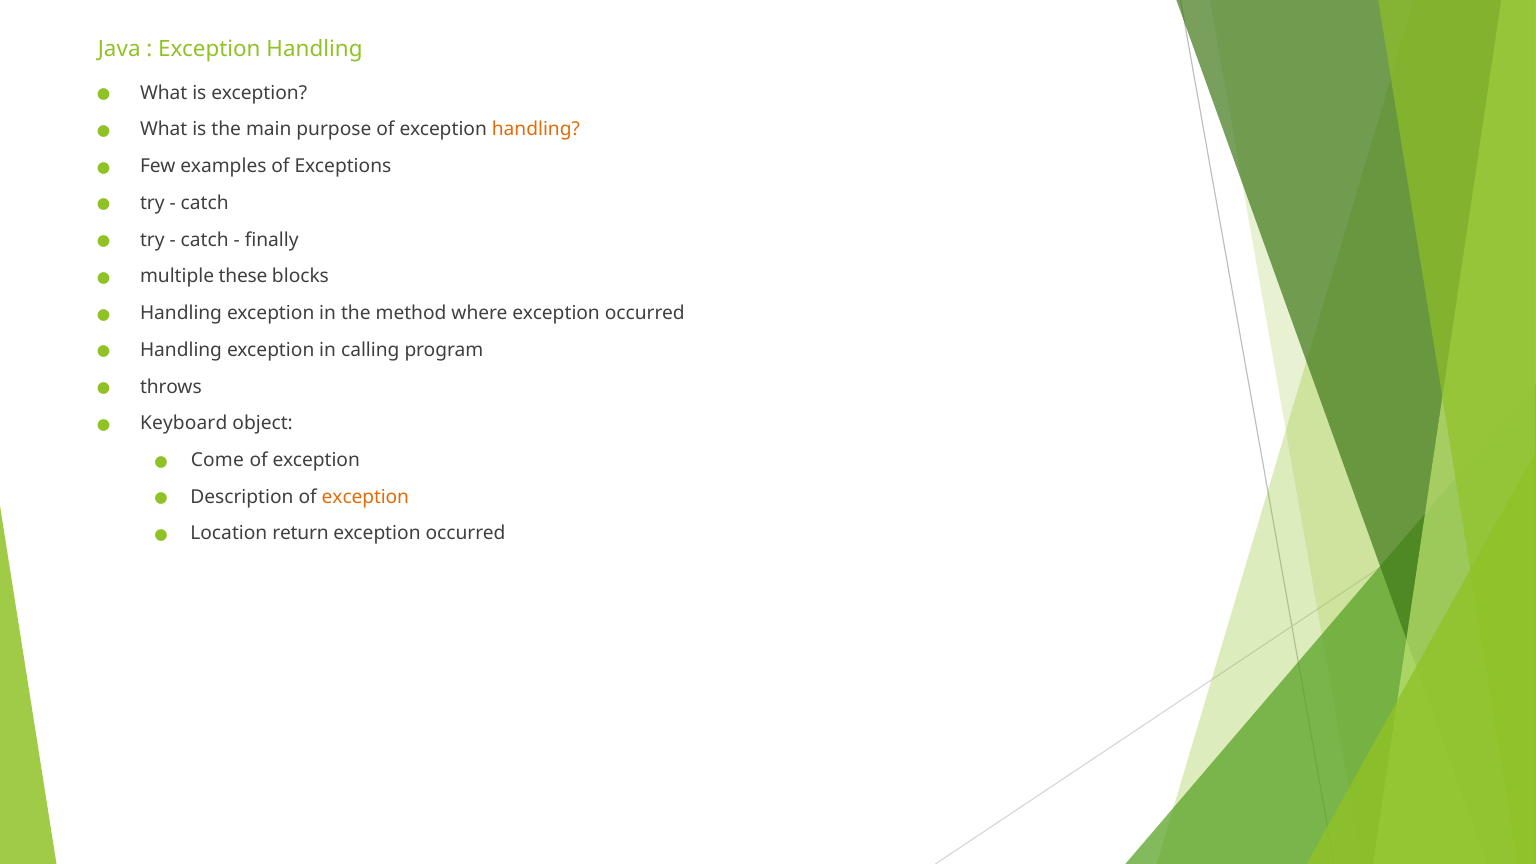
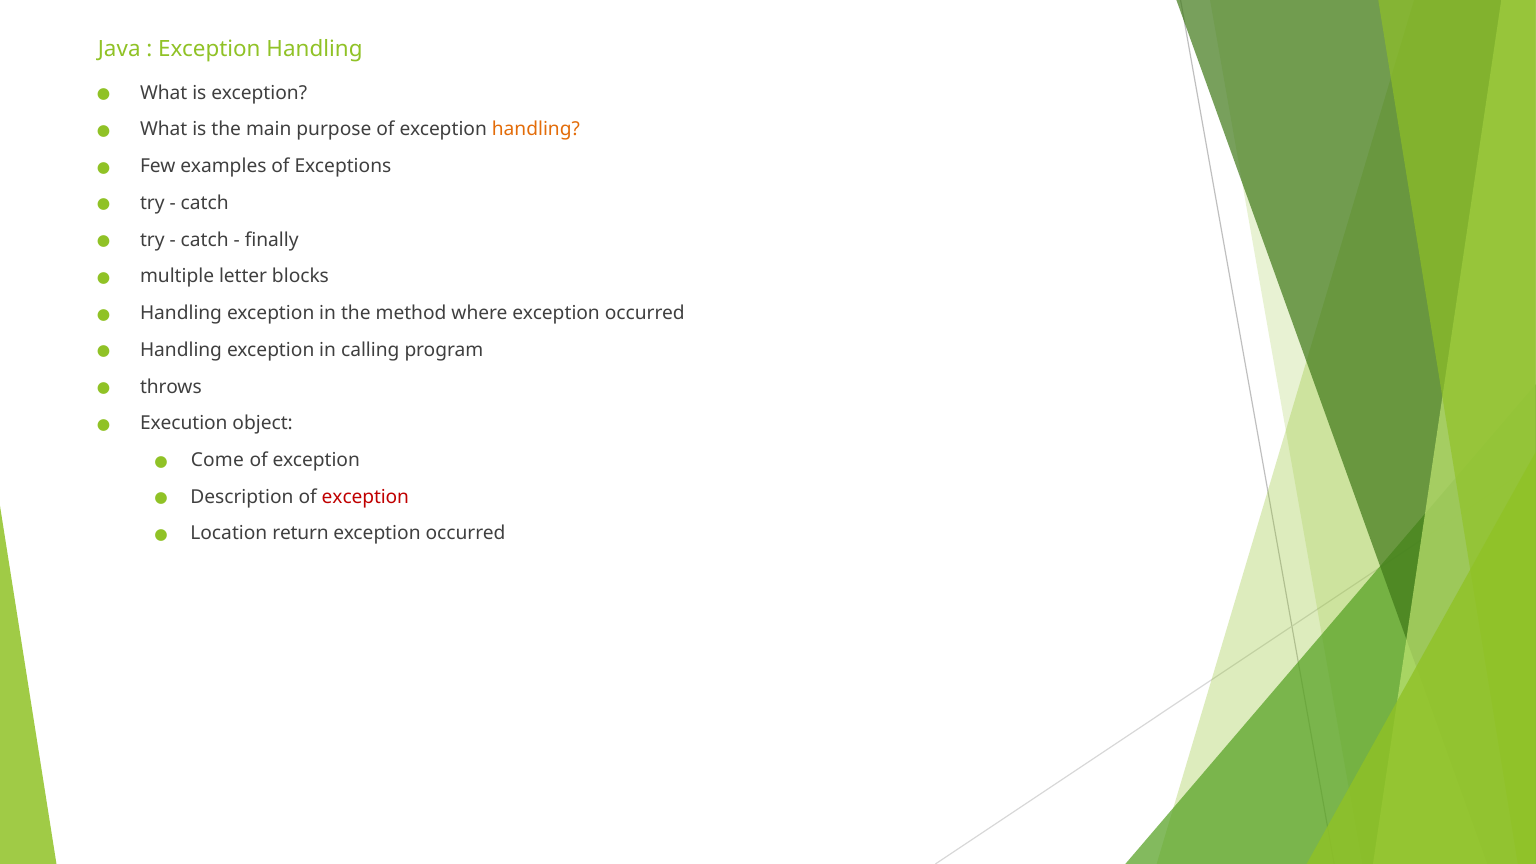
these: these -> letter (243, 276)
Keyboard: Keyboard -> Execution (184, 423)
exception colour: orange -> red (365, 497)
